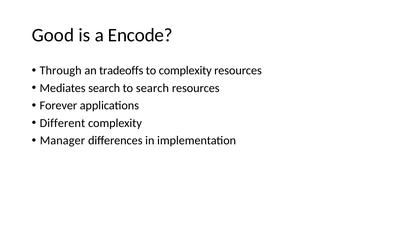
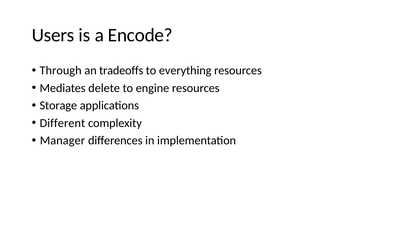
Good: Good -> Users (53, 35)
to complexity: complexity -> everything (185, 70)
Mediates search: search -> delete (104, 88)
to search: search -> engine (152, 88)
Forever: Forever -> Storage (58, 105)
